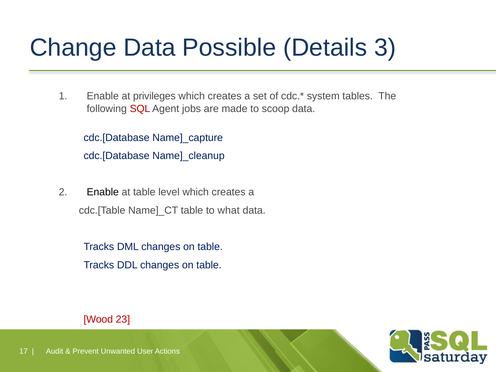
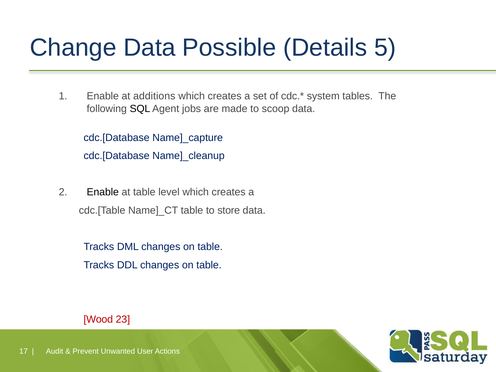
3: 3 -> 5 (385, 48)
privileges: privileges -> additions (154, 96)
SQL colour: red -> black (140, 109)
what: what -> store (229, 210)
